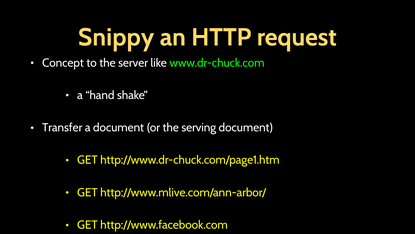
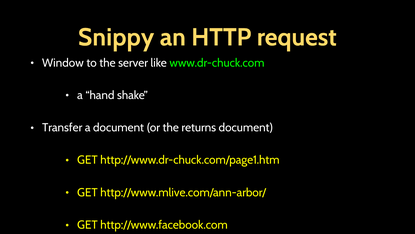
Concept: Concept -> Window (63, 63)
serving: serving -> returns (199, 127)
